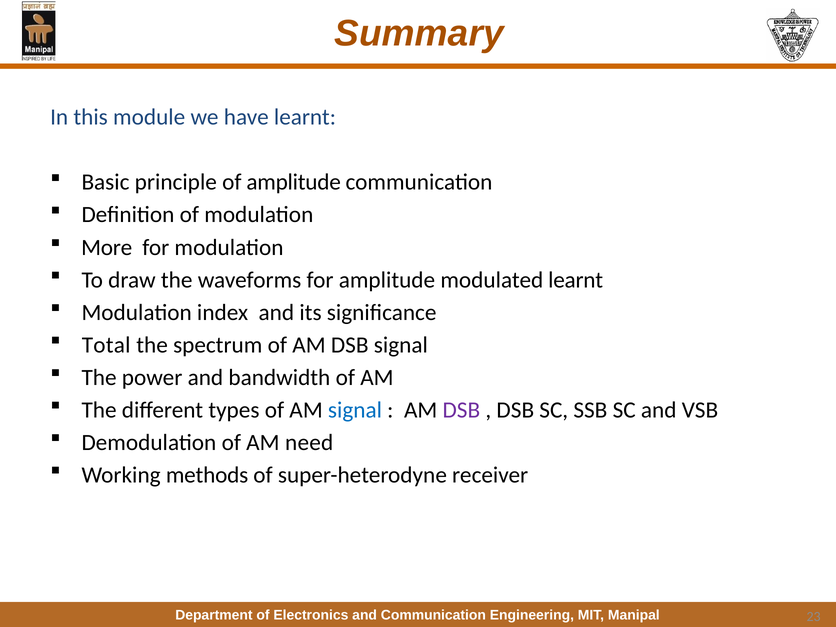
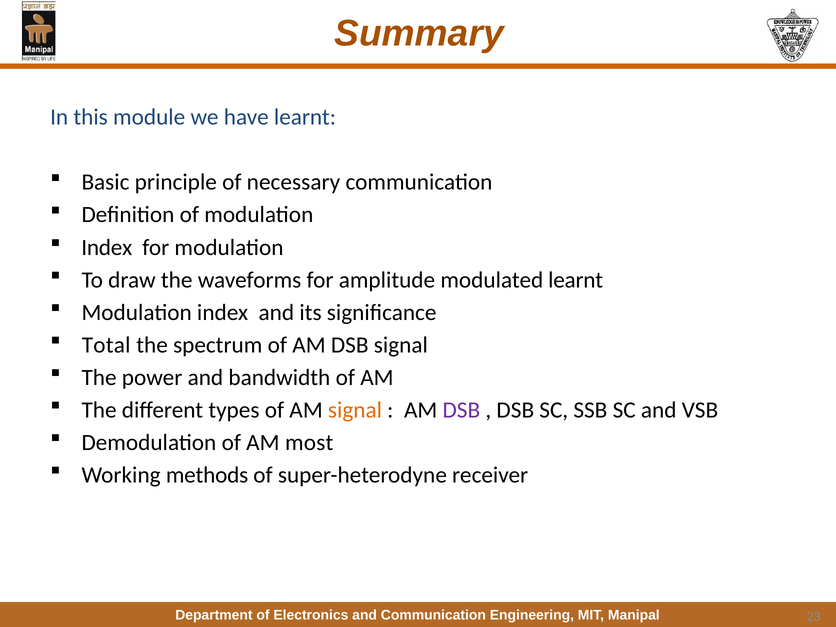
of amplitude: amplitude -> necessary (293, 182)
More: More -> Index (107, 247)
signal colour: blue -> orange (355, 410)
need: need -> most (309, 442)
